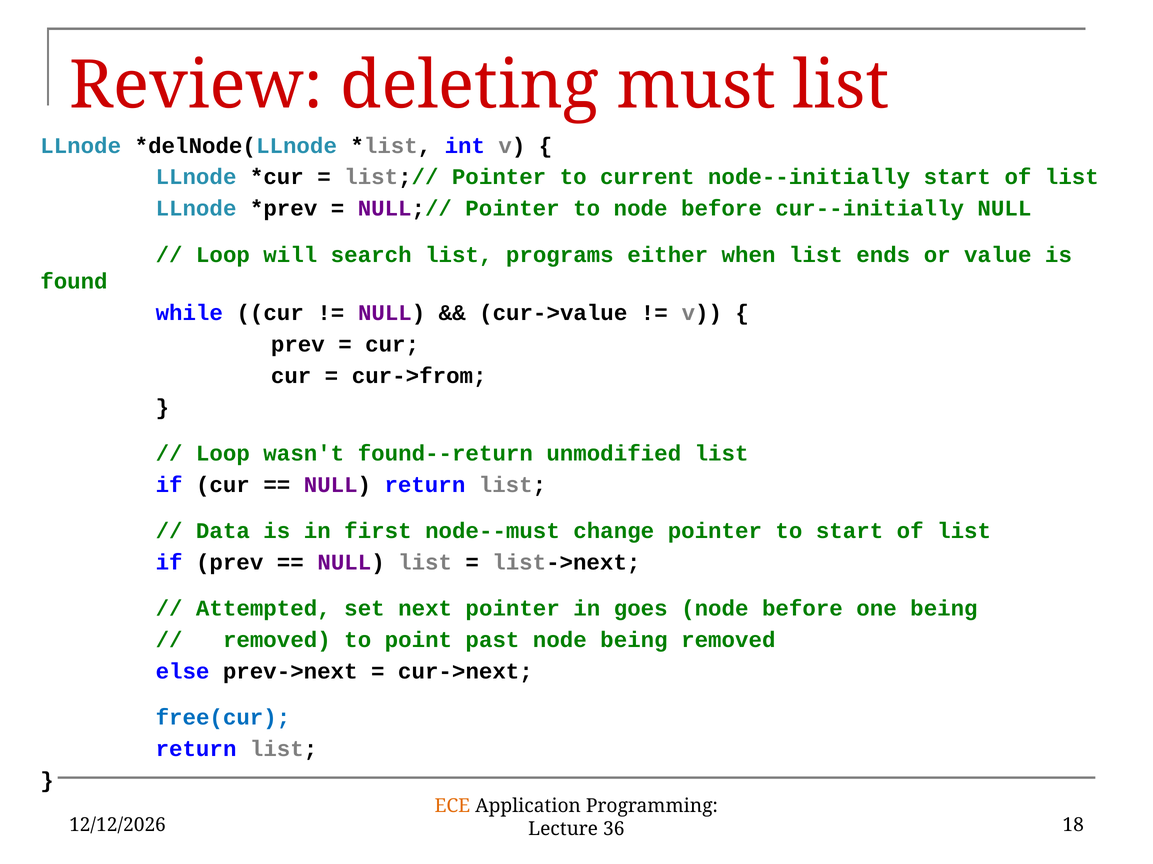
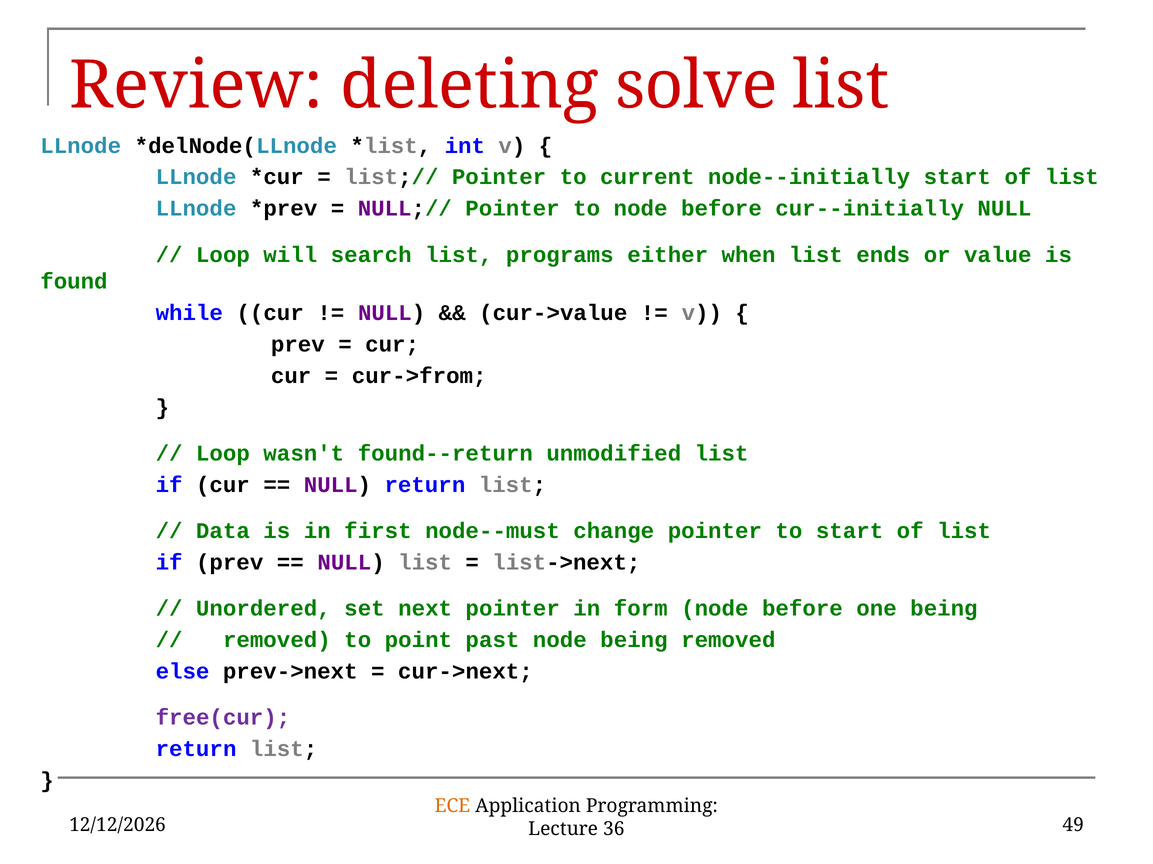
must: must -> solve (696, 86)
Attempted: Attempted -> Unordered (263, 609)
goes: goes -> form (641, 609)
free(cur colour: blue -> purple (223, 718)
18: 18 -> 49 (1073, 826)
